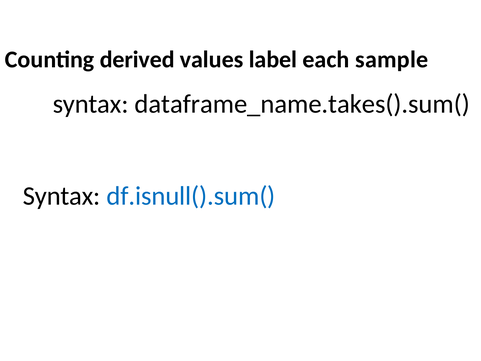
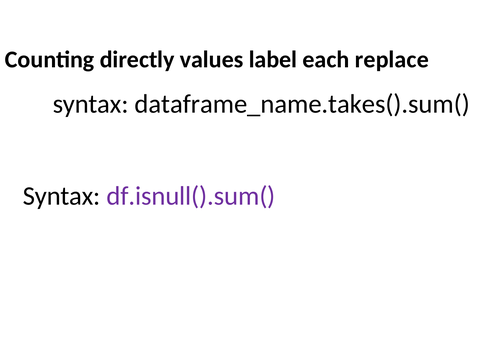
derived: derived -> directly (137, 60)
sample: sample -> replace (392, 60)
df.isnull().sum( colour: blue -> purple (191, 196)
